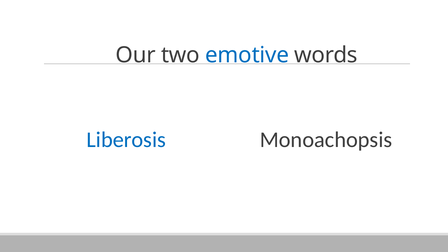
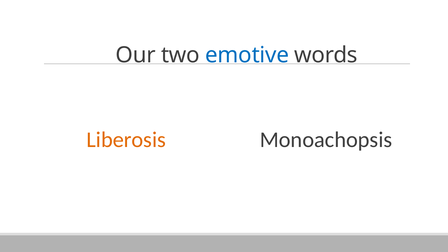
Liberosis colour: blue -> orange (126, 140)
